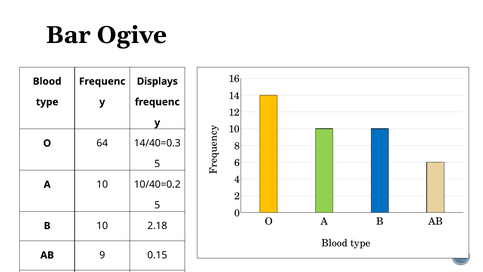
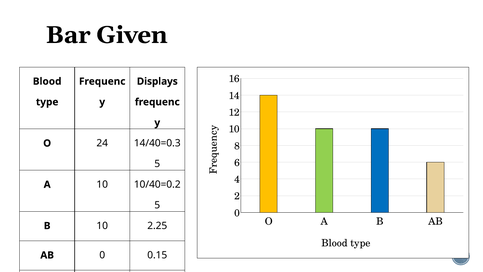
Ogive: Ogive -> Given (132, 35)
64: 64 -> 24 (102, 143)
2.18: 2.18 -> 2.25 (157, 226)
9: 9 -> 0 (102, 255)
